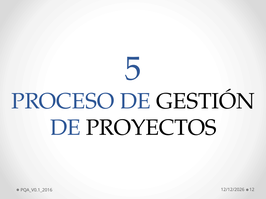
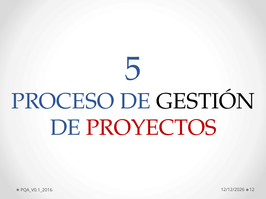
PROYECTOS colour: black -> red (151, 128)
